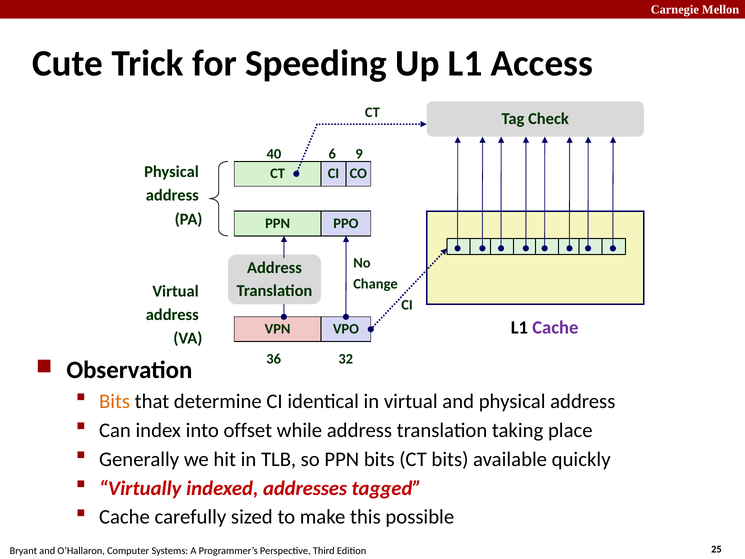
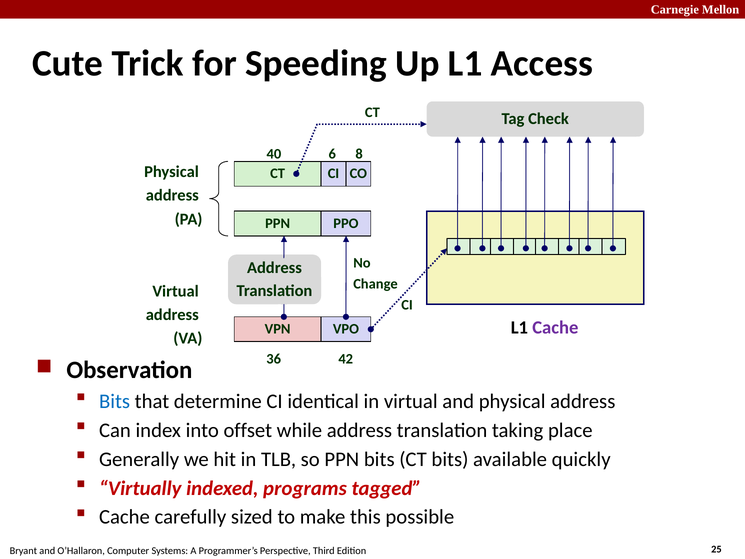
9: 9 -> 8 (359, 154)
32: 32 -> 42 (346, 359)
Bits colour: orange -> blue (115, 401)
addresses: addresses -> programs (305, 488)
